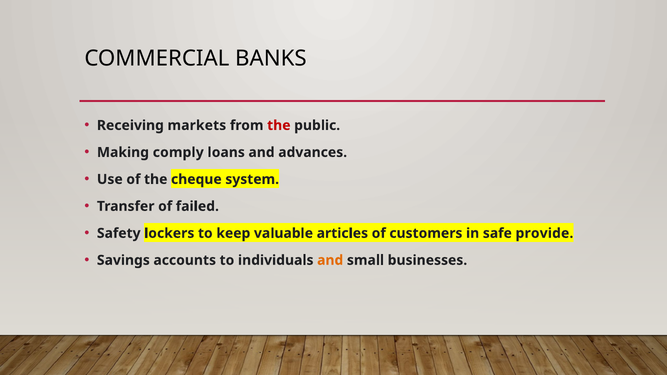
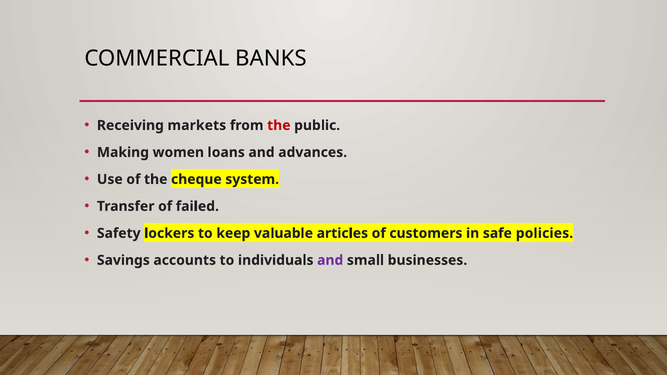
comply: comply -> women (178, 152)
provide: provide -> policies (544, 233)
and colour: orange -> purple (330, 260)
